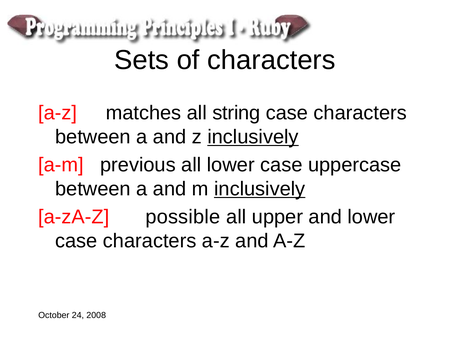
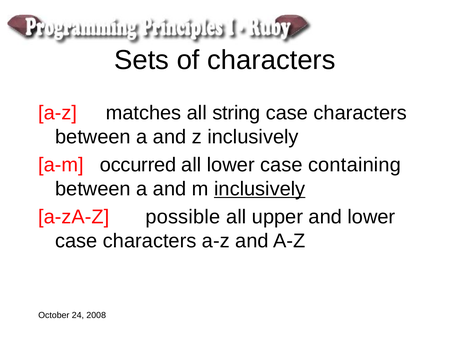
inclusively underline: present -> none (253, 137)
previous: previous -> occurred (138, 165)
uppercase: uppercase -> containing (355, 165)
